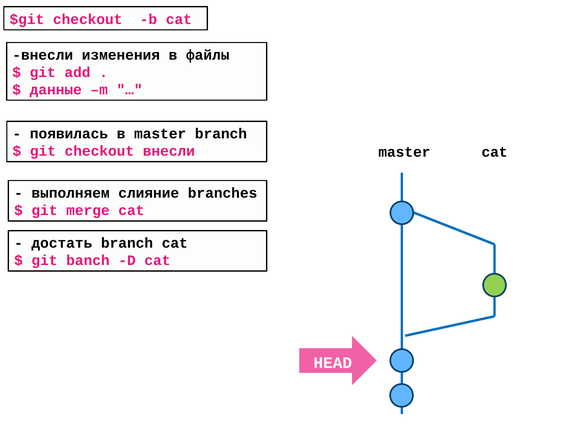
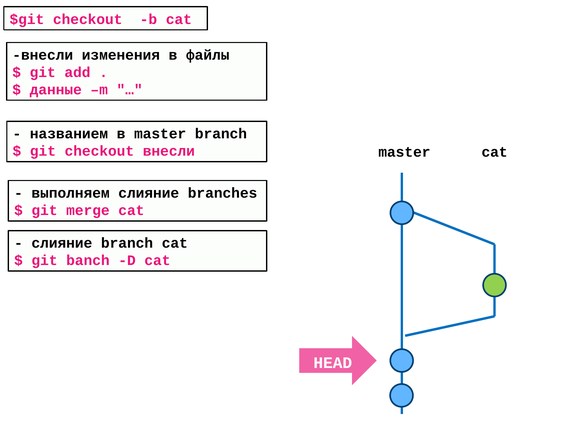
появилась: появилась -> названием (69, 134)
достать: достать -> слияние (62, 243)
